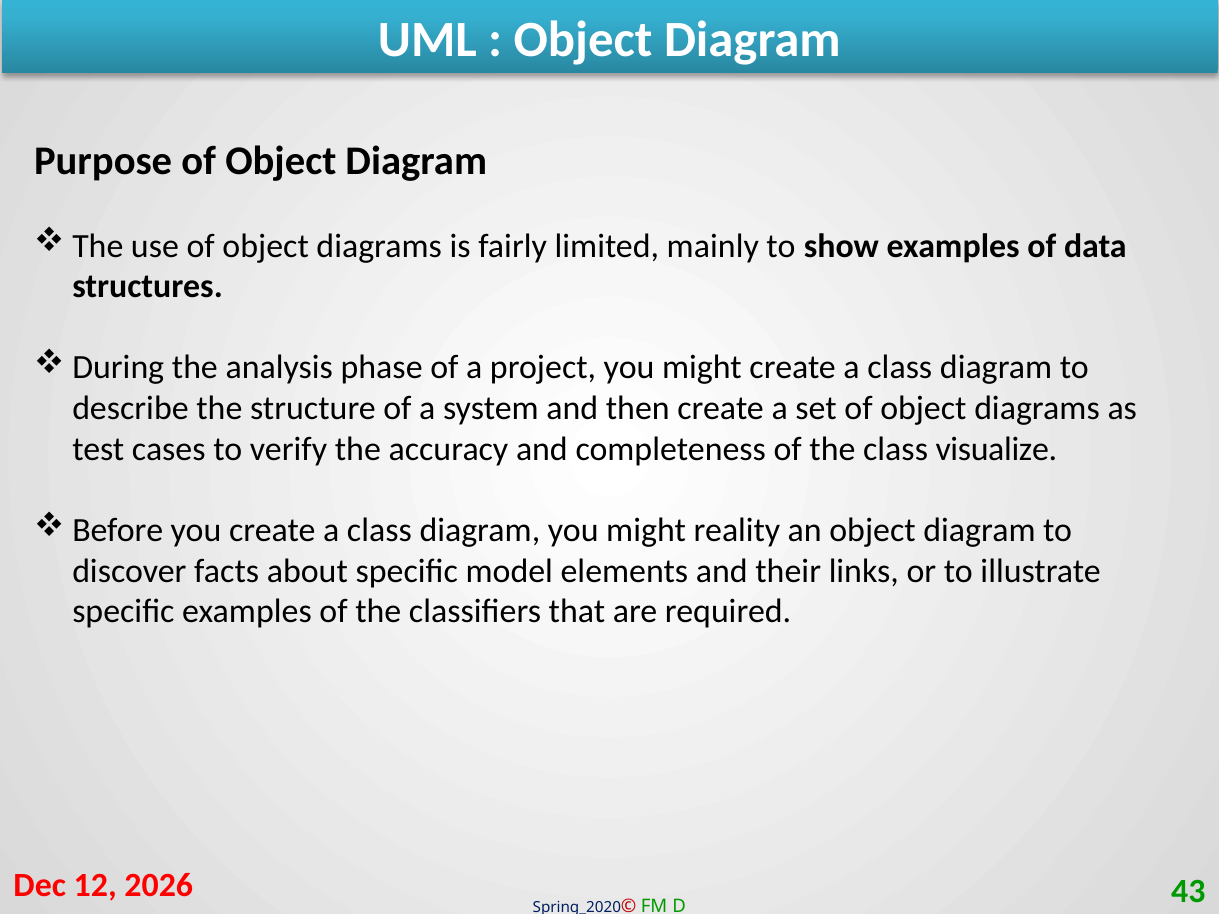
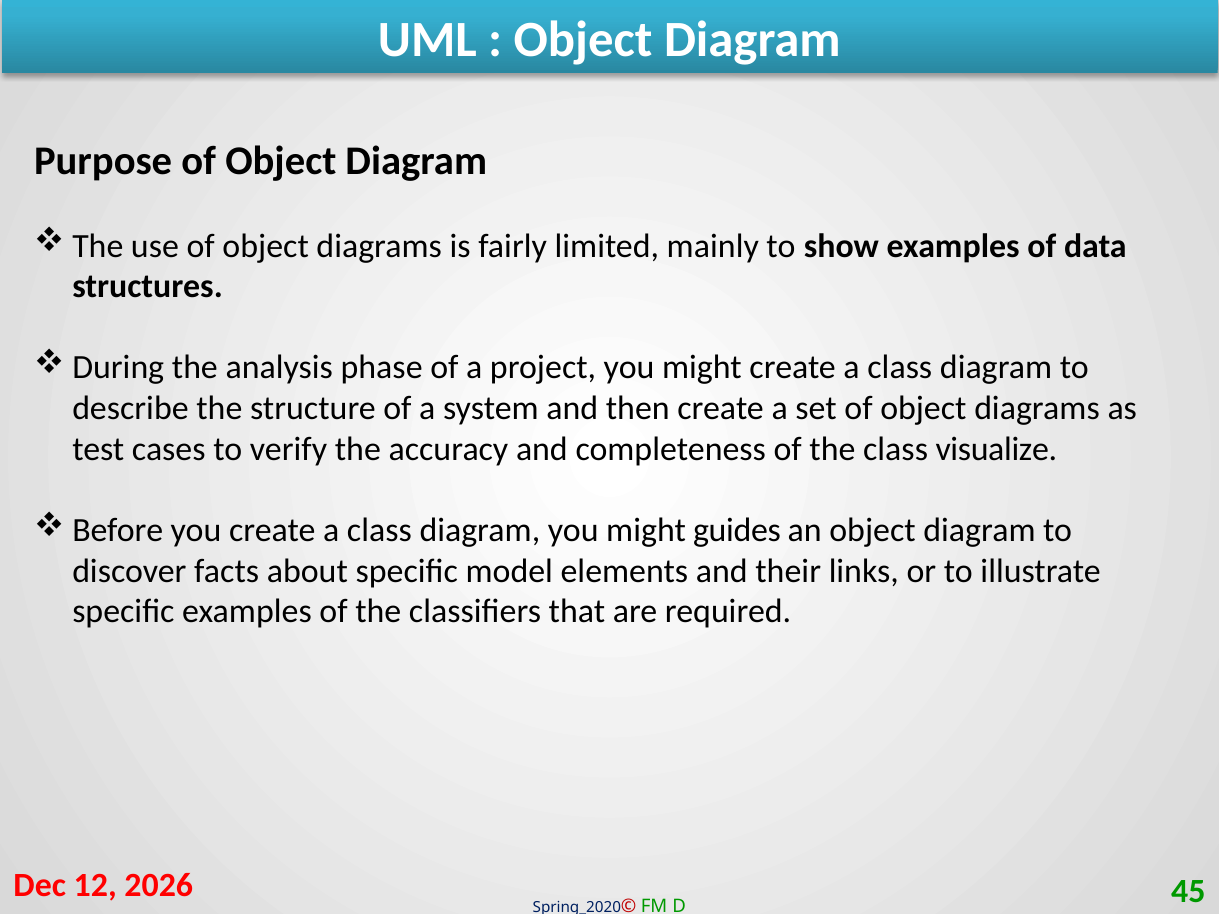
reality: reality -> guides (737, 530)
43: 43 -> 45 (1188, 892)
